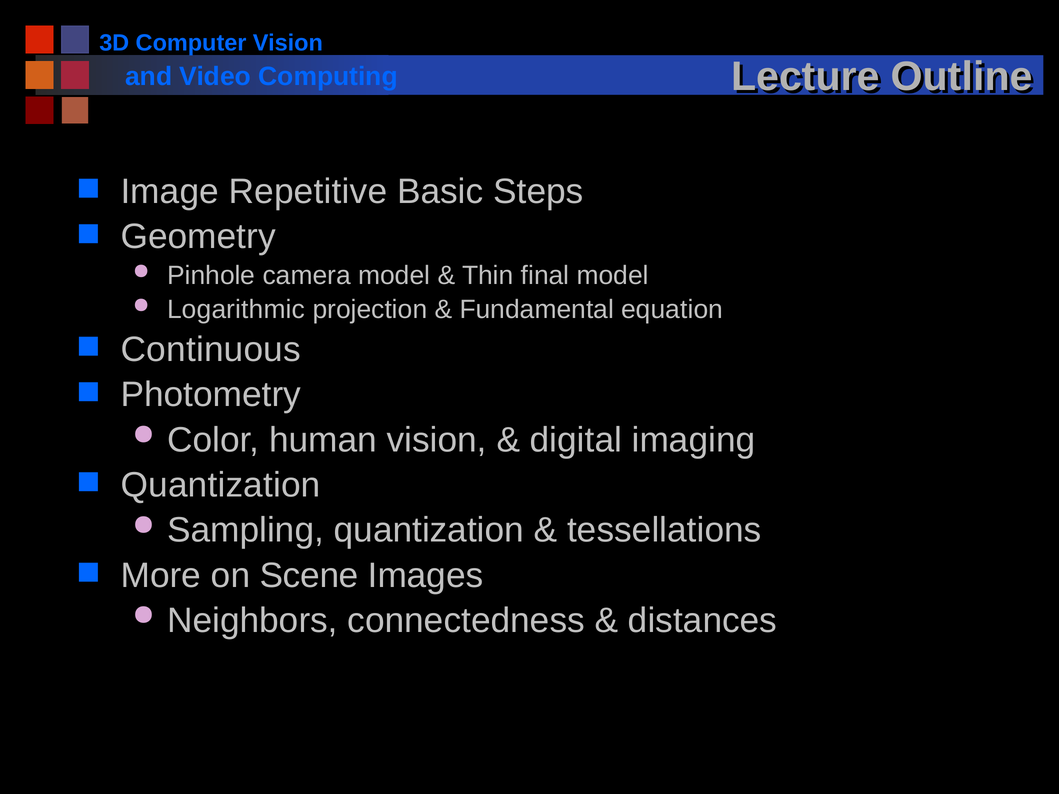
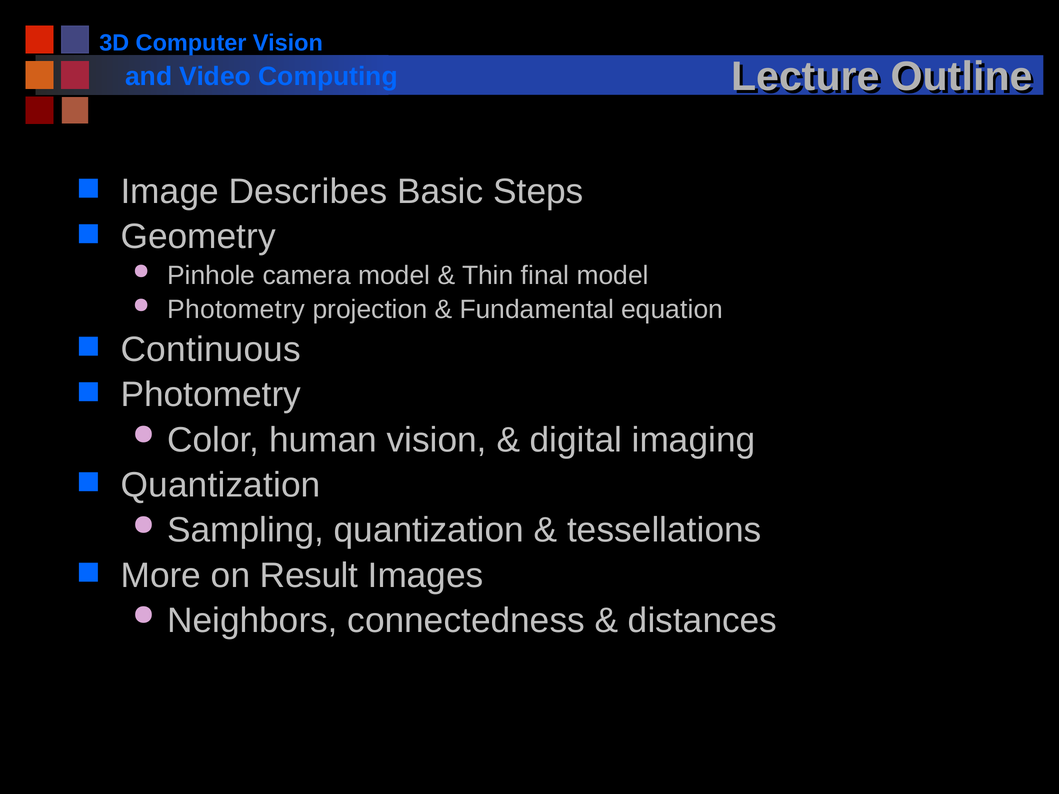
Repetitive: Repetitive -> Describes (308, 192)
Logarithmic: Logarithmic -> Photometry (236, 309)
Scene: Scene -> Result (309, 576)
